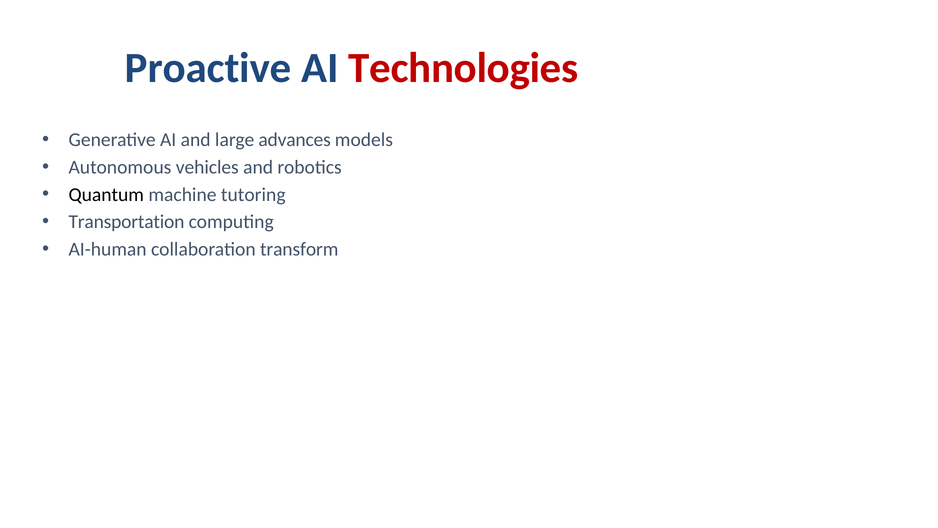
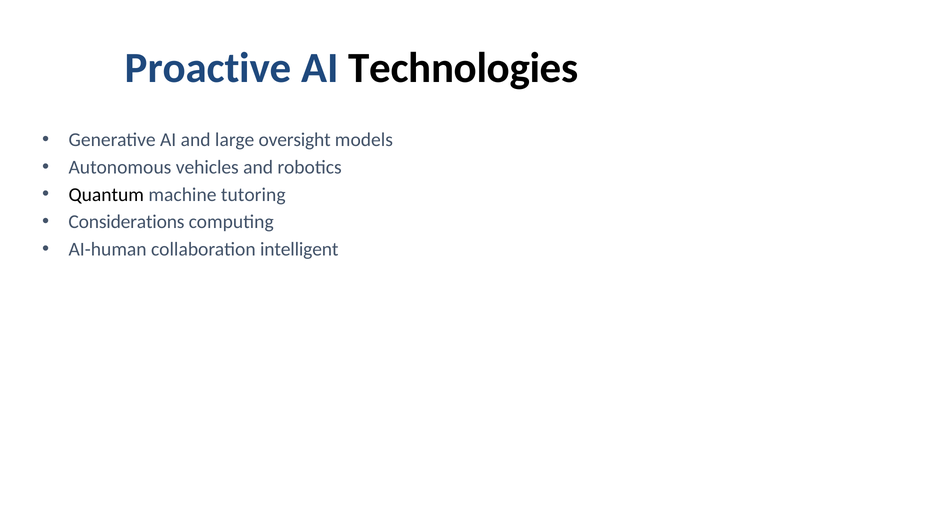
Technologies colour: red -> black (463, 68)
advances: advances -> oversight (295, 140)
Transportation: Transportation -> Considerations (126, 222)
transform: transform -> intelligent (299, 249)
